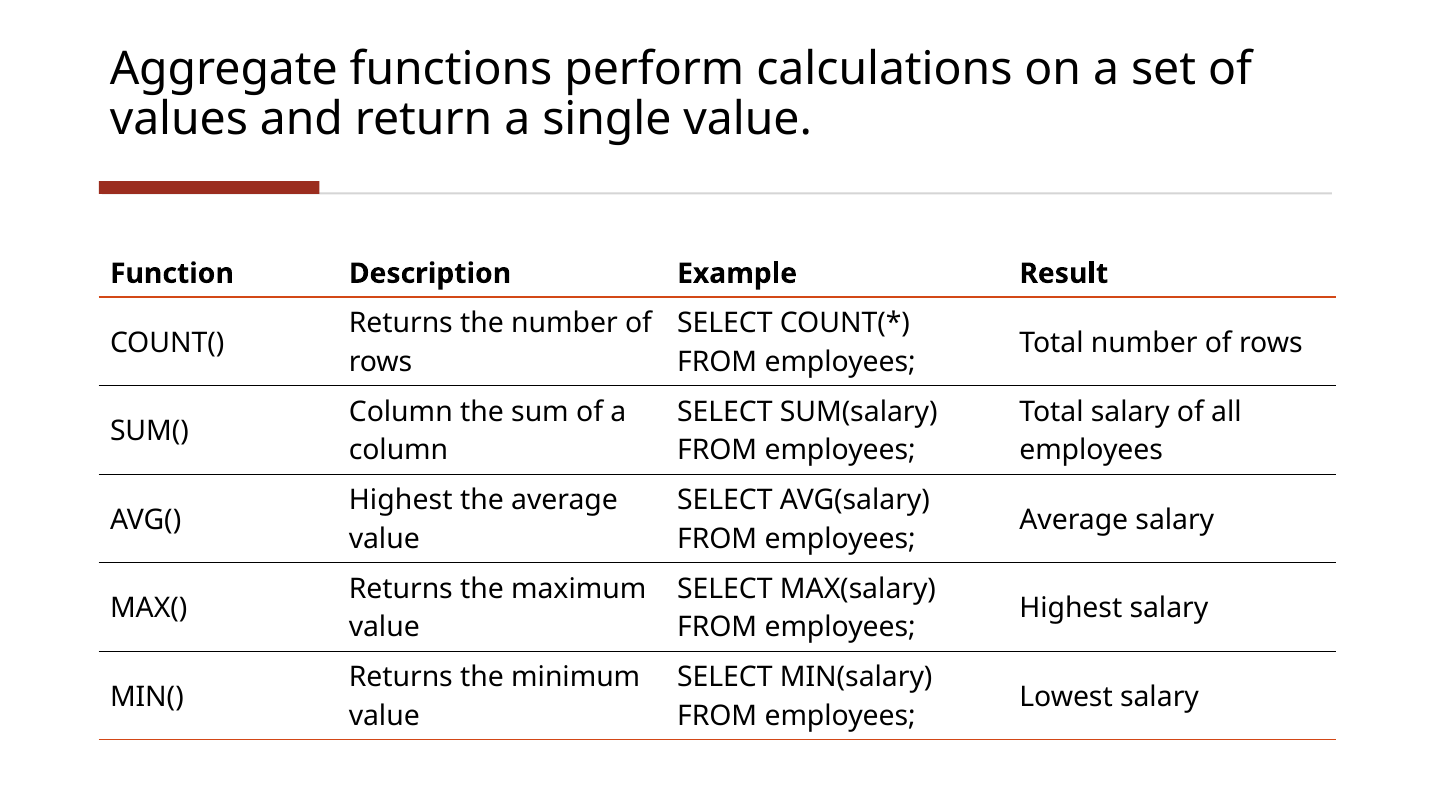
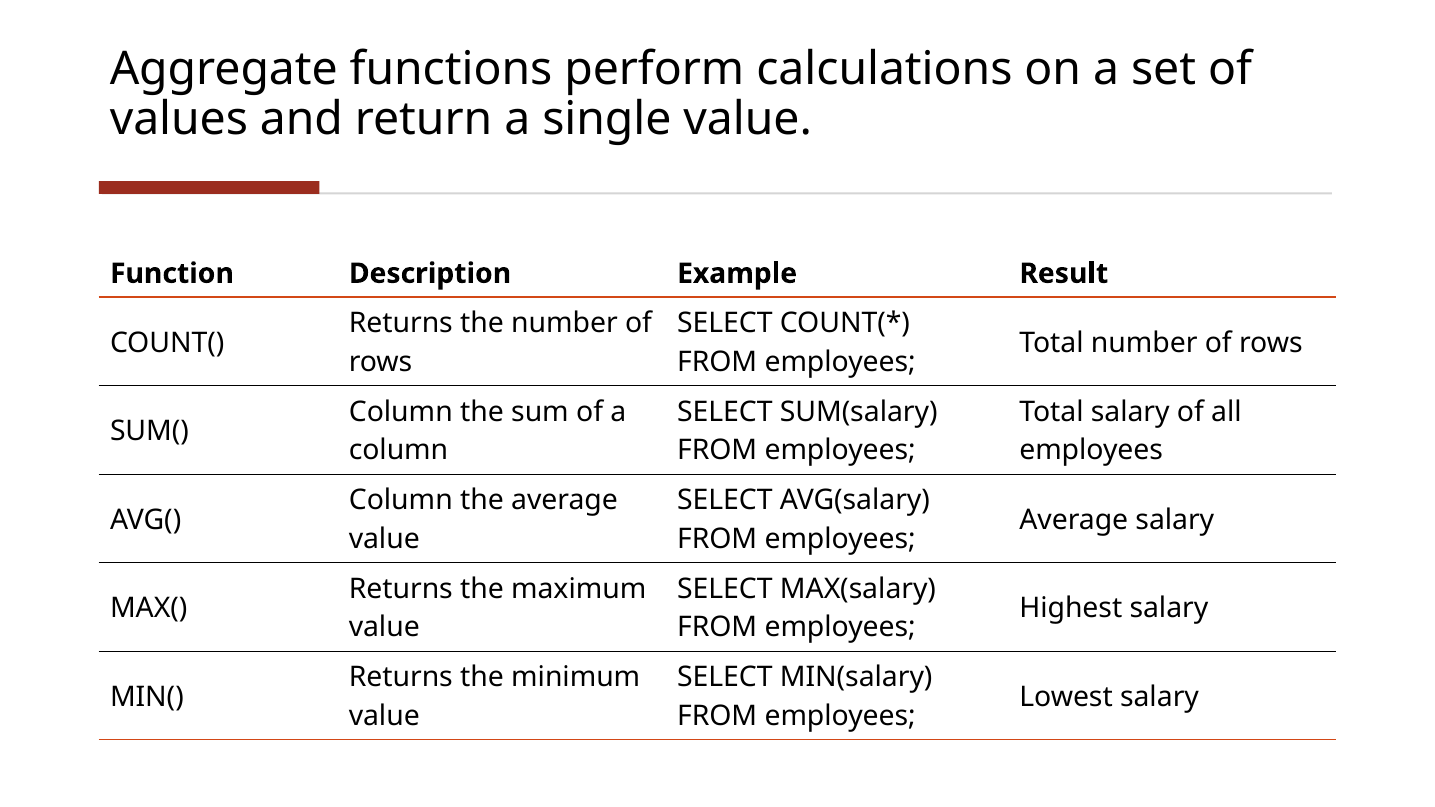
Highest: Highest -> Column (401, 501)
